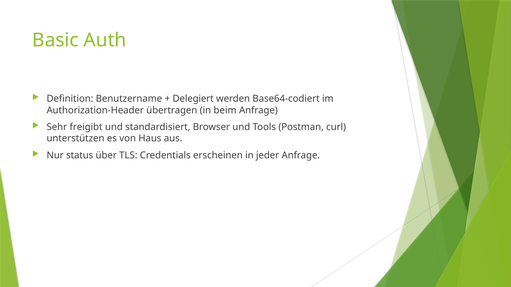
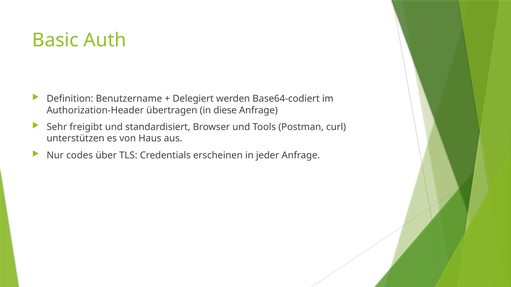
beim: beim -> diese (225, 110)
status: status -> codes (80, 156)
